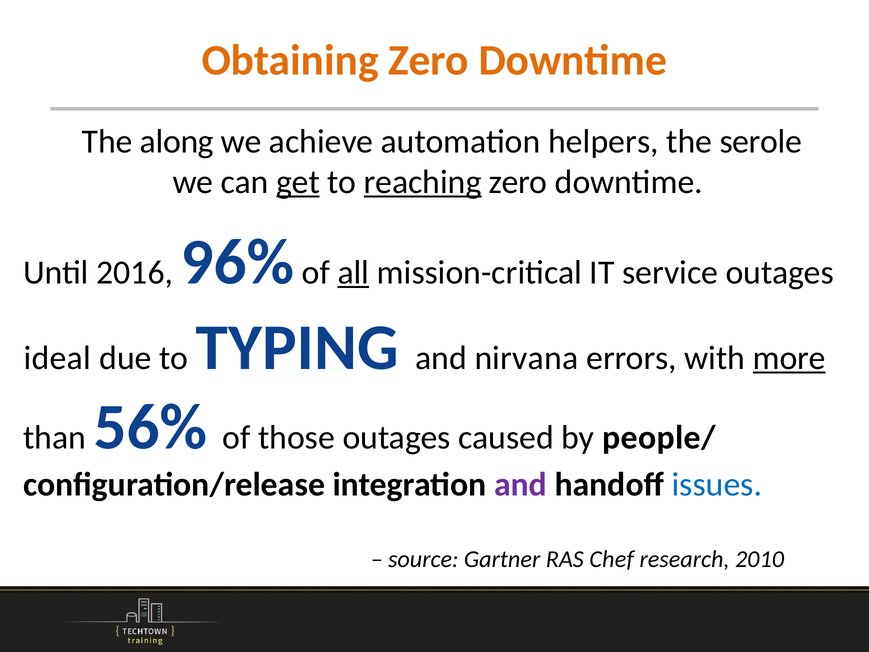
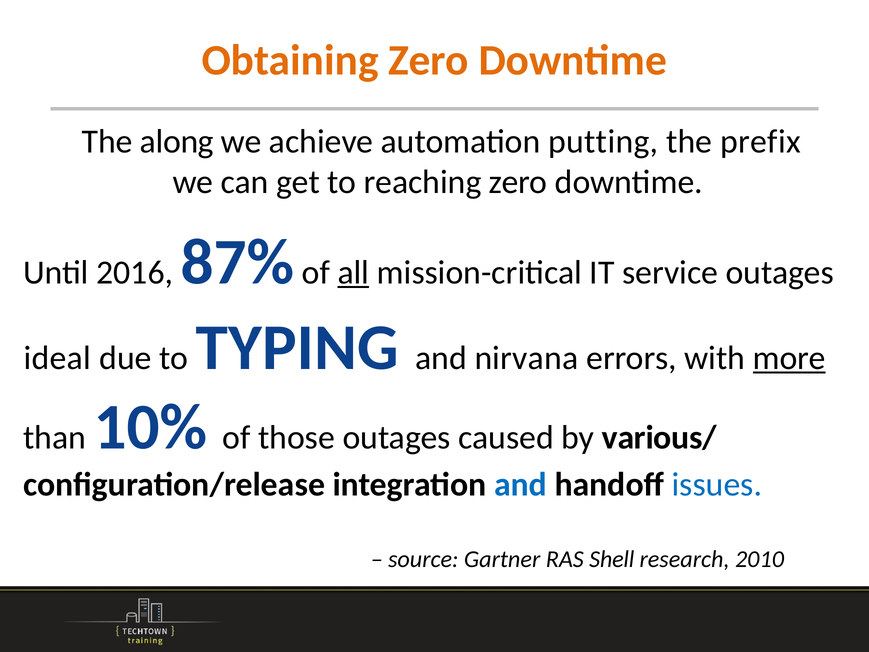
helpers: helpers -> putting (603, 141)
serole: serole -> prefix (760, 141)
get underline: present -> none (298, 182)
reaching underline: present -> none (423, 182)
96%: 96% -> 87% (237, 262)
56%: 56% -> 10% (150, 427)
people/: people/ -> various/ (659, 438)
and colour: purple -> blue (521, 484)
Chef: Chef -> Shell (612, 559)
